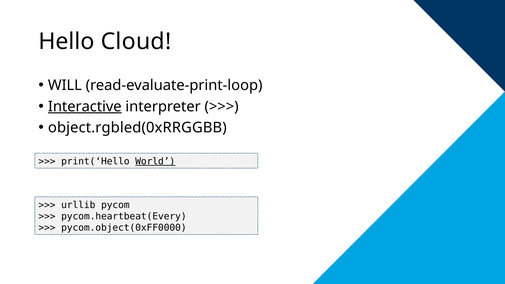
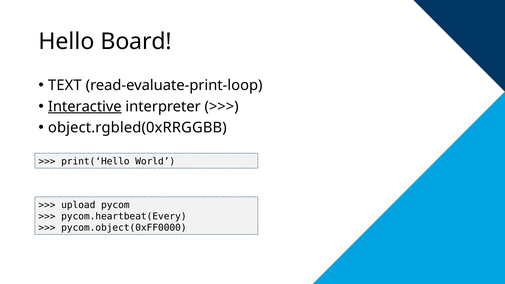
Cloud: Cloud -> Board (136, 42)
WILL: WILL -> TEXT (65, 85)
World underline: present -> none (155, 161)
urllib: urllib -> upload (78, 205)
